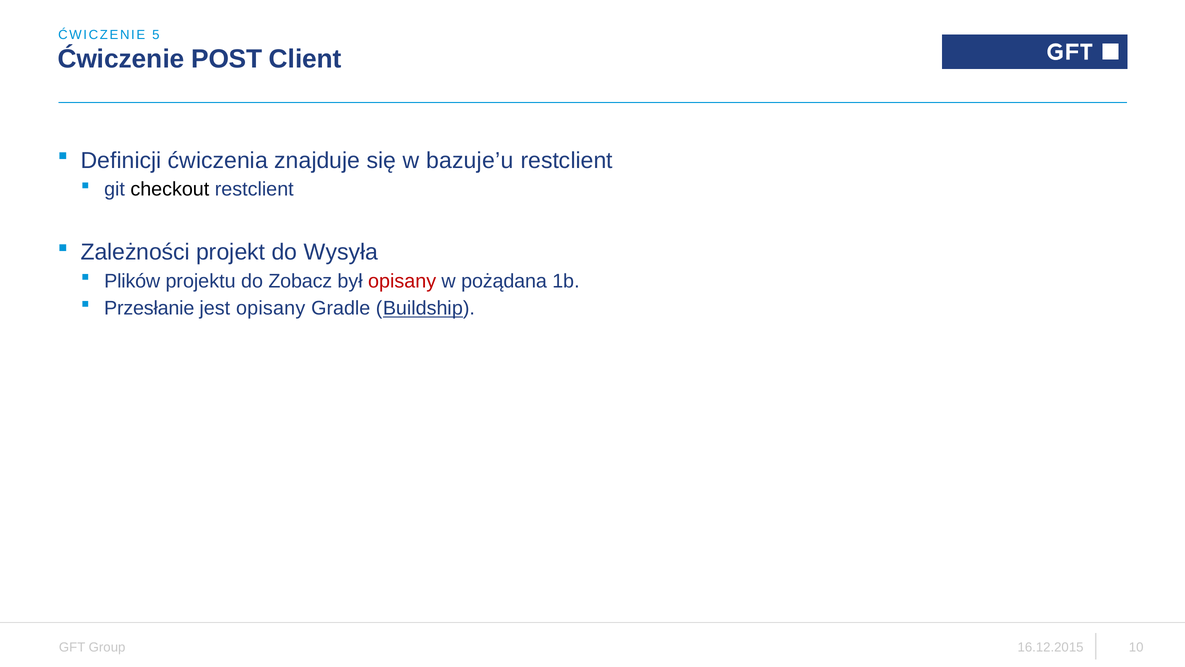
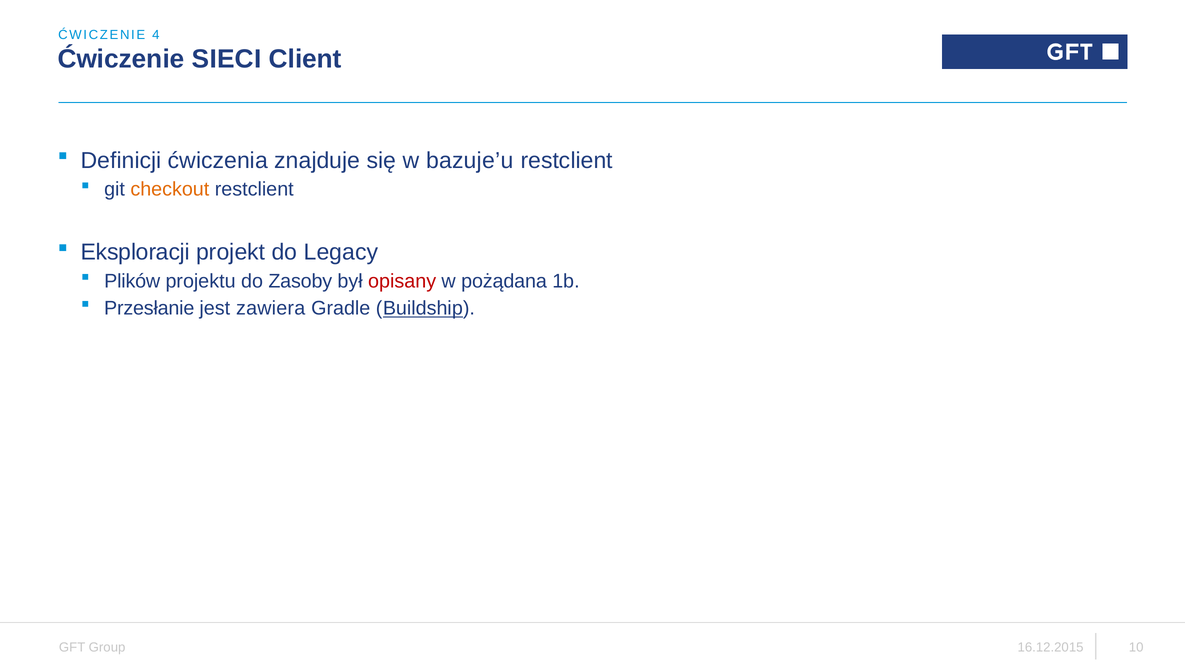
5: 5 -> 4 (156, 35)
POST: POST -> SIECI (227, 59)
checkout colour: black -> orange (170, 189)
Zależności: Zależności -> Eksploracji (135, 252)
Wysyła: Wysyła -> Legacy (341, 252)
Zobacz: Zobacz -> Zasoby (300, 281)
jest opisany: opisany -> zawiera (271, 308)
